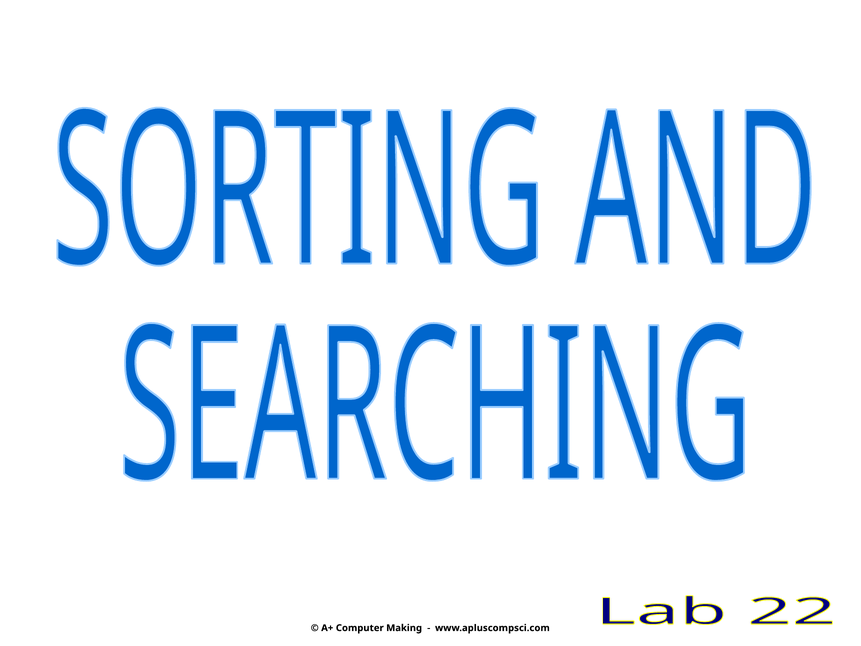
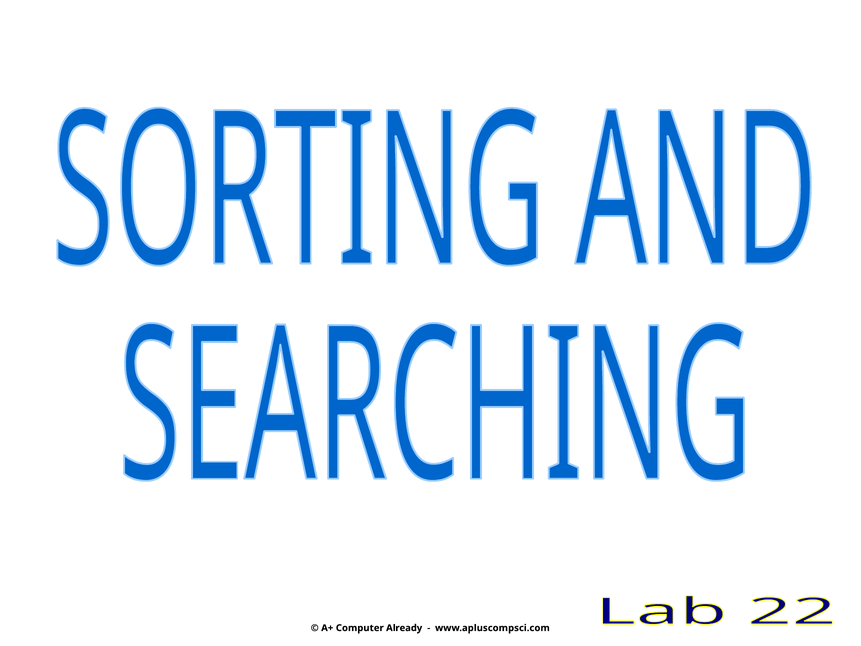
Making: Making -> Already (404, 628)
